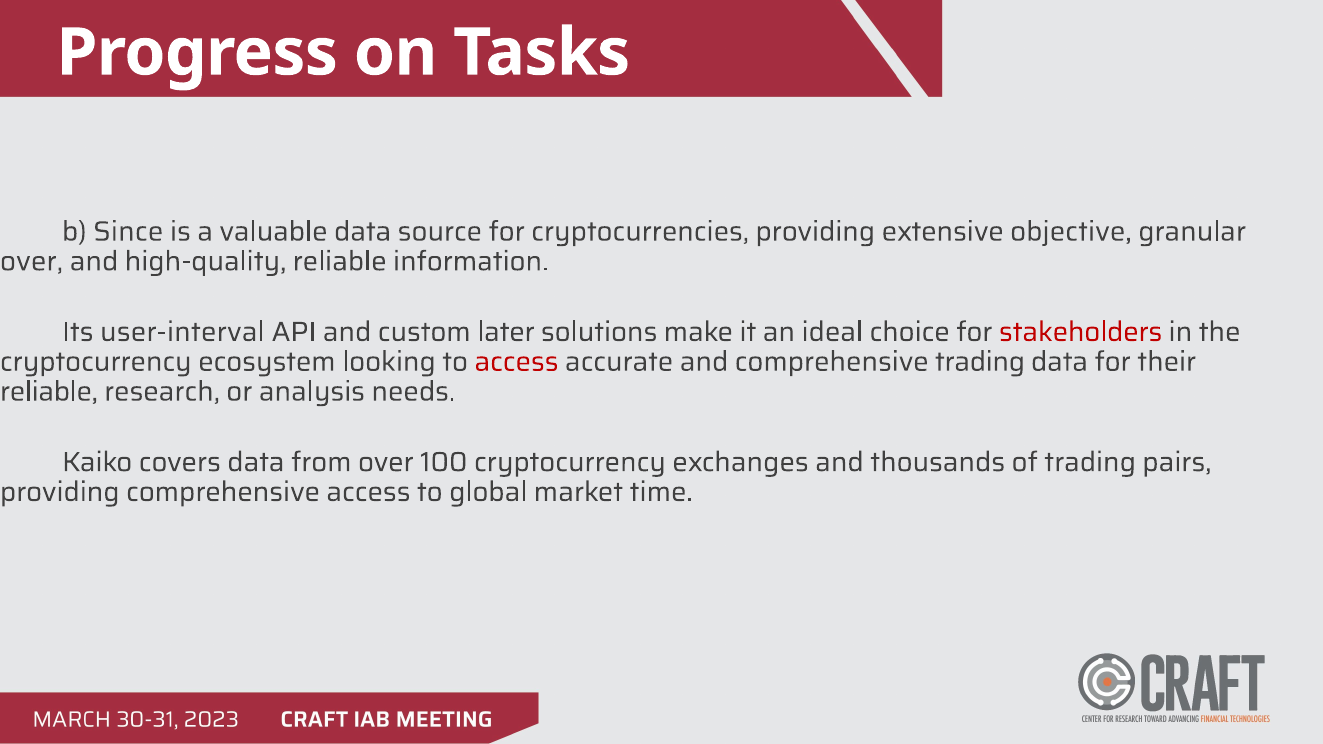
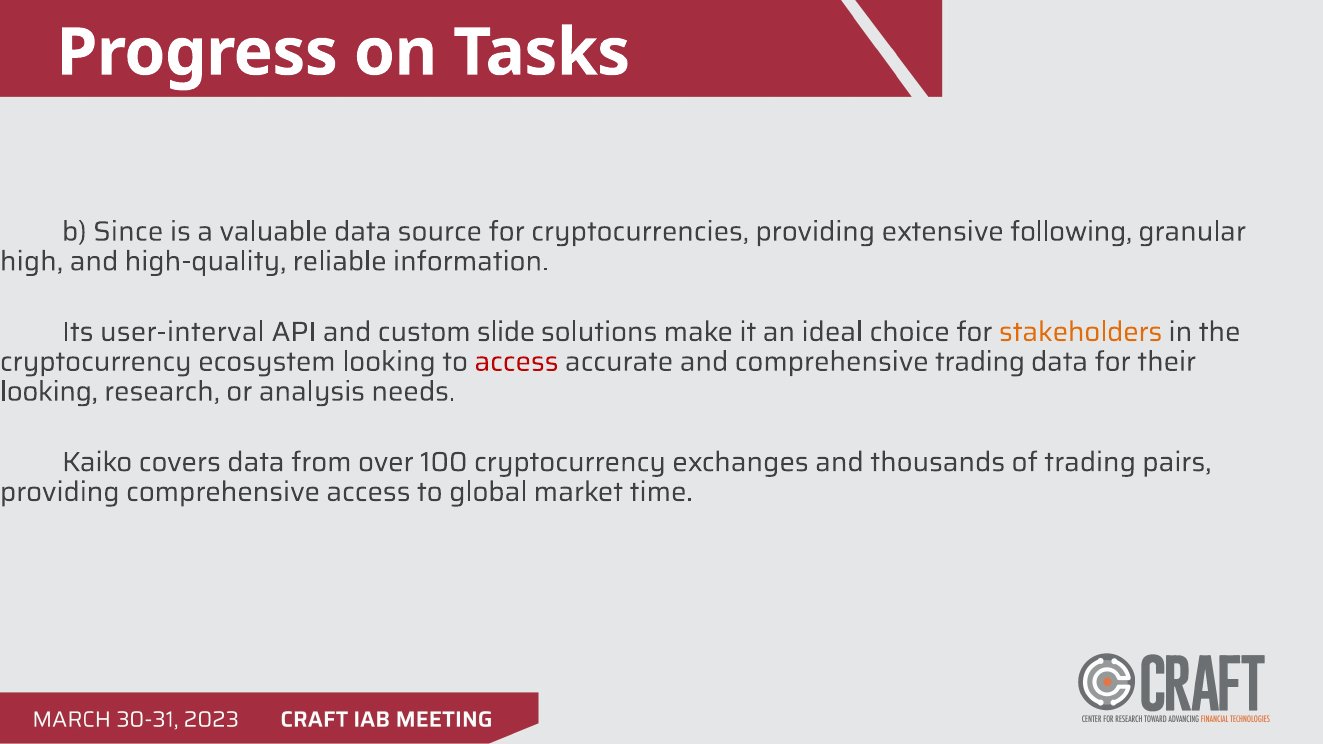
objective: objective -> following (1071, 231)
over: over -> high (32, 261)
later: later -> slide (506, 332)
stakeholders colour: red -> orange (1081, 332)
reliable: reliable -> looking (49, 392)
